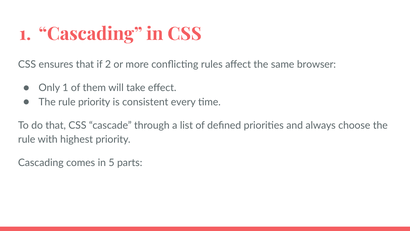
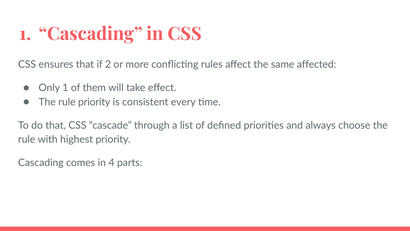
browser: browser -> affected (316, 64)
5: 5 -> 4 (112, 162)
